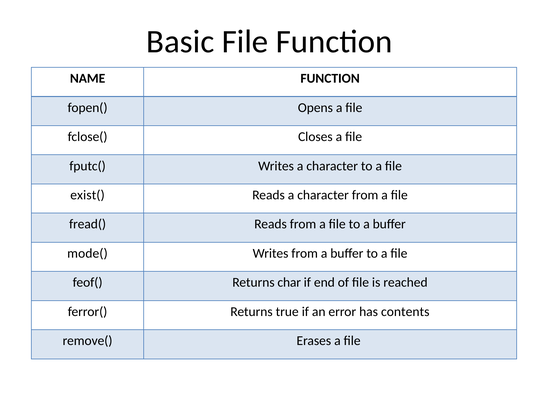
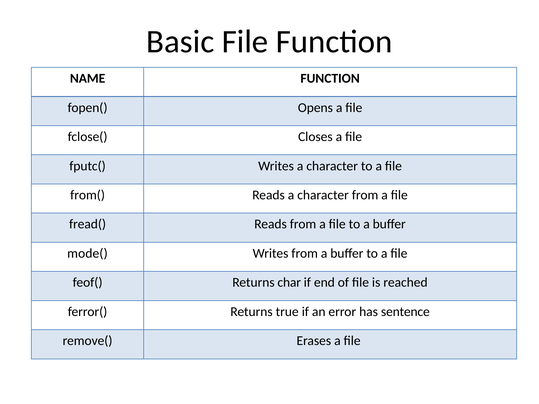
exist(: exist( -> from( (88, 195)
contents: contents -> sentence (405, 312)
